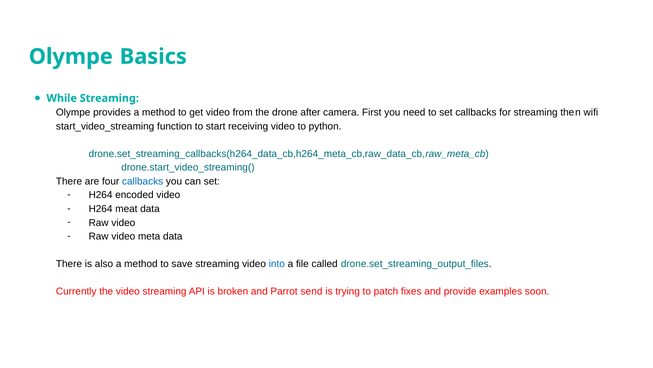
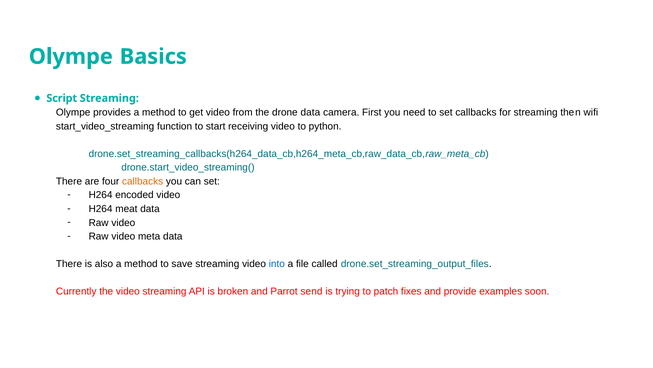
While: While -> Script (62, 98)
drone after: after -> data (310, 112)
callbacks colour: blue -> orange (143, 181)
